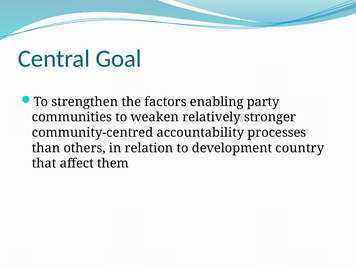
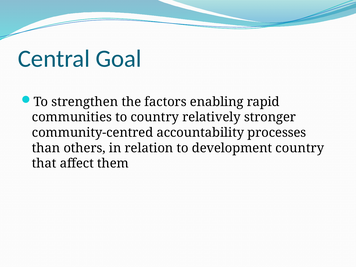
party: party -> rapid (263, 102)
to weaken: weaken -> country (155, 117)
